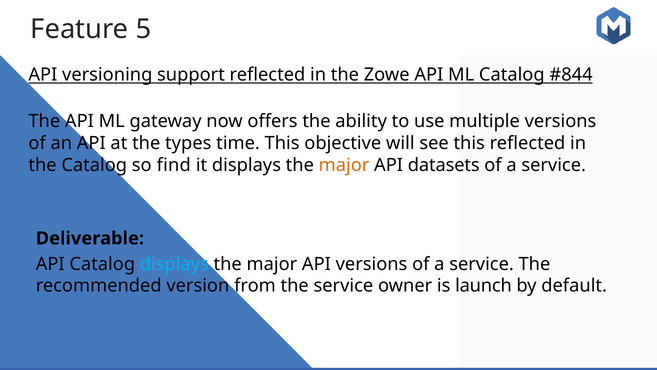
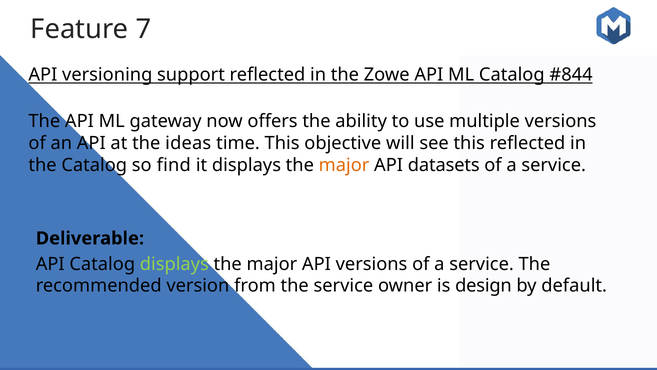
5: 5 -> 7 (143, 29)
types: types -> ideas (188, 143)
displays colour: light blue -> light green (174, 264)
launch: launch -> design (483, 286)
